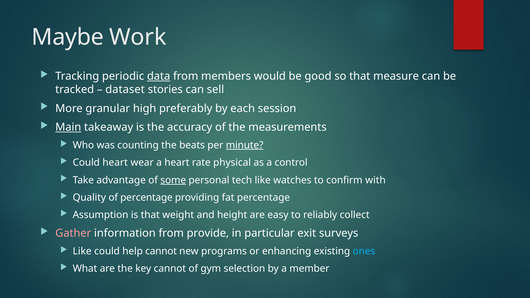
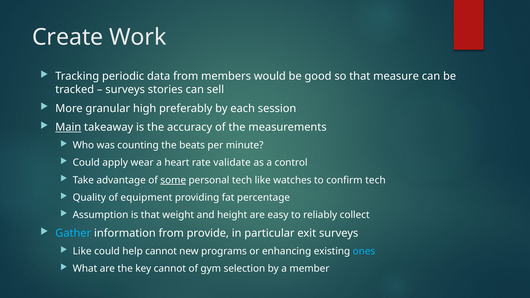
Maybe: Maybe -> Create (68, 37)
data underline: present -> none (159, 76)
dataset: dataset -> surveys (125, 90)
minute underline: present -> none (245, 145)
Could heart: heart -> apply (115, 163)
physical: physical -> validate (232, 163)
confirm with: with -> tech (375, 180)
of percentage: percentage -> equipment (146, 198)
Gather colour: pink -> light blue (73, 233)
